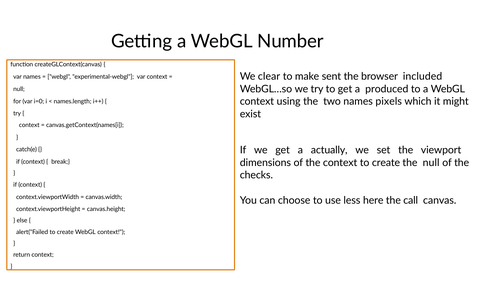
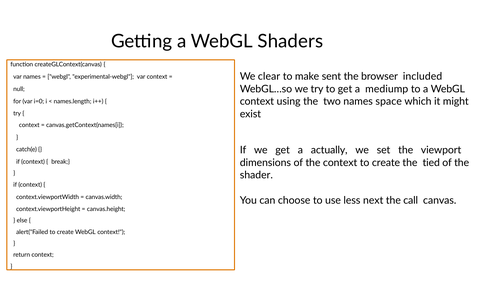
Number: Number -> Shaders (290, 41)
produced: produced -> mediump (387, 89)
pixels: pixels -> space (389, 101)
the null: null -> tied (431, 162)
checks: checks -> shader (256, 175)
here: here -> next (373, 200)
